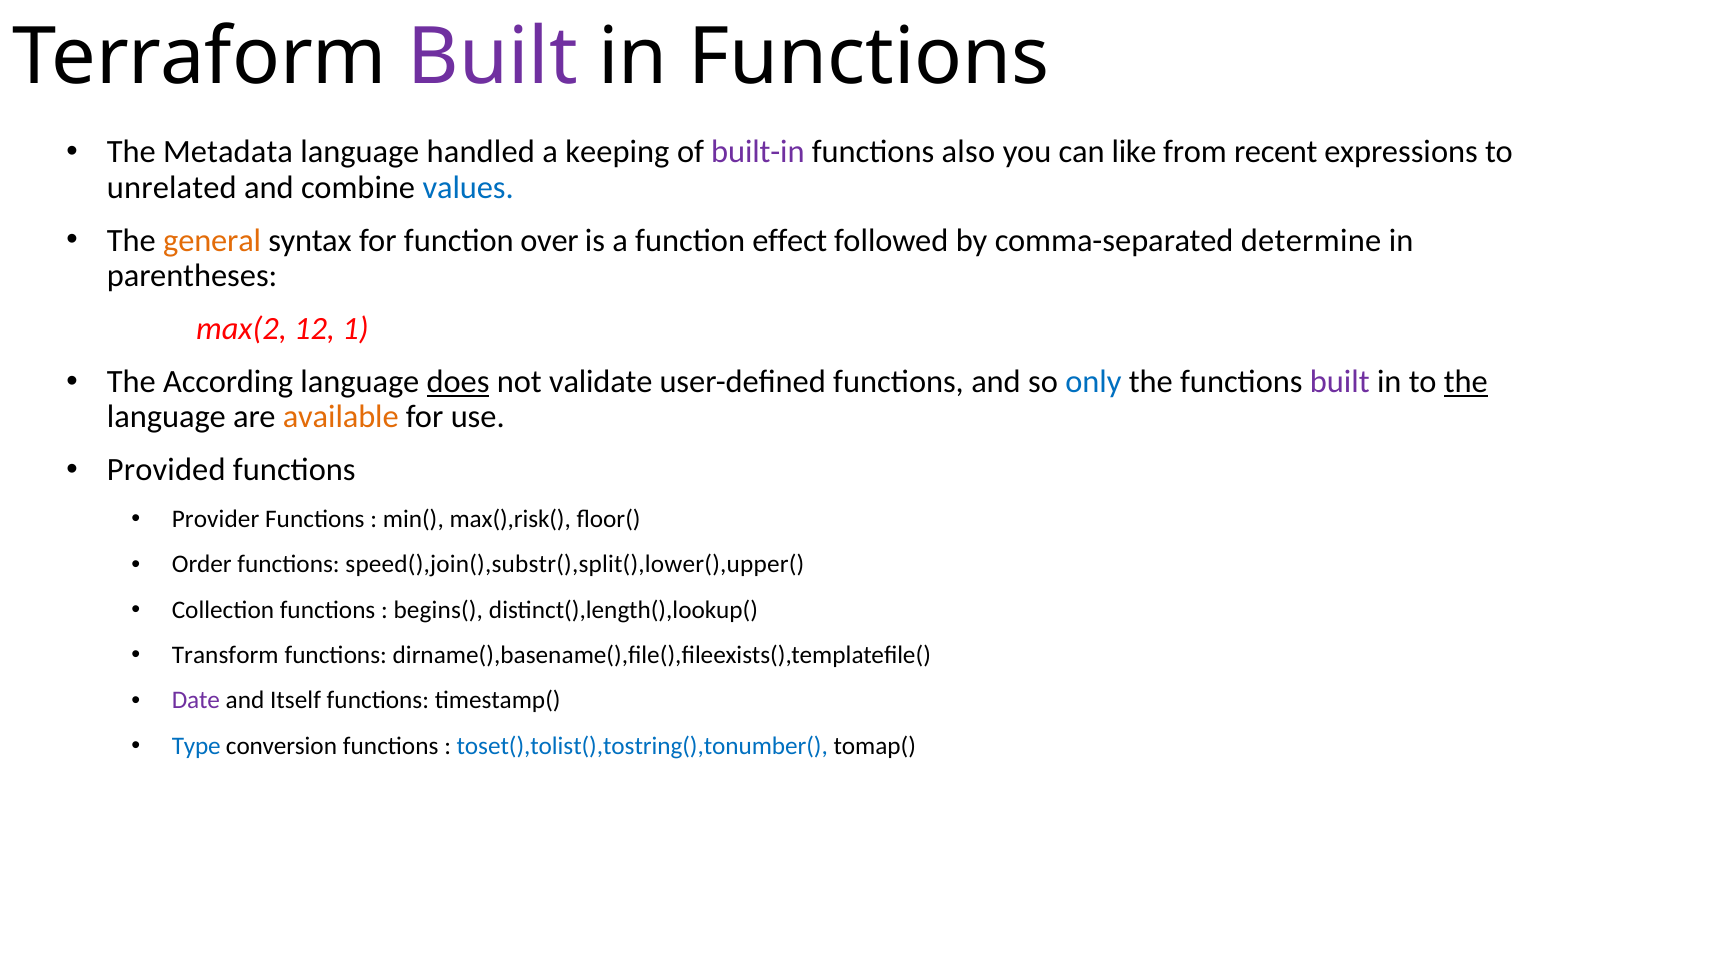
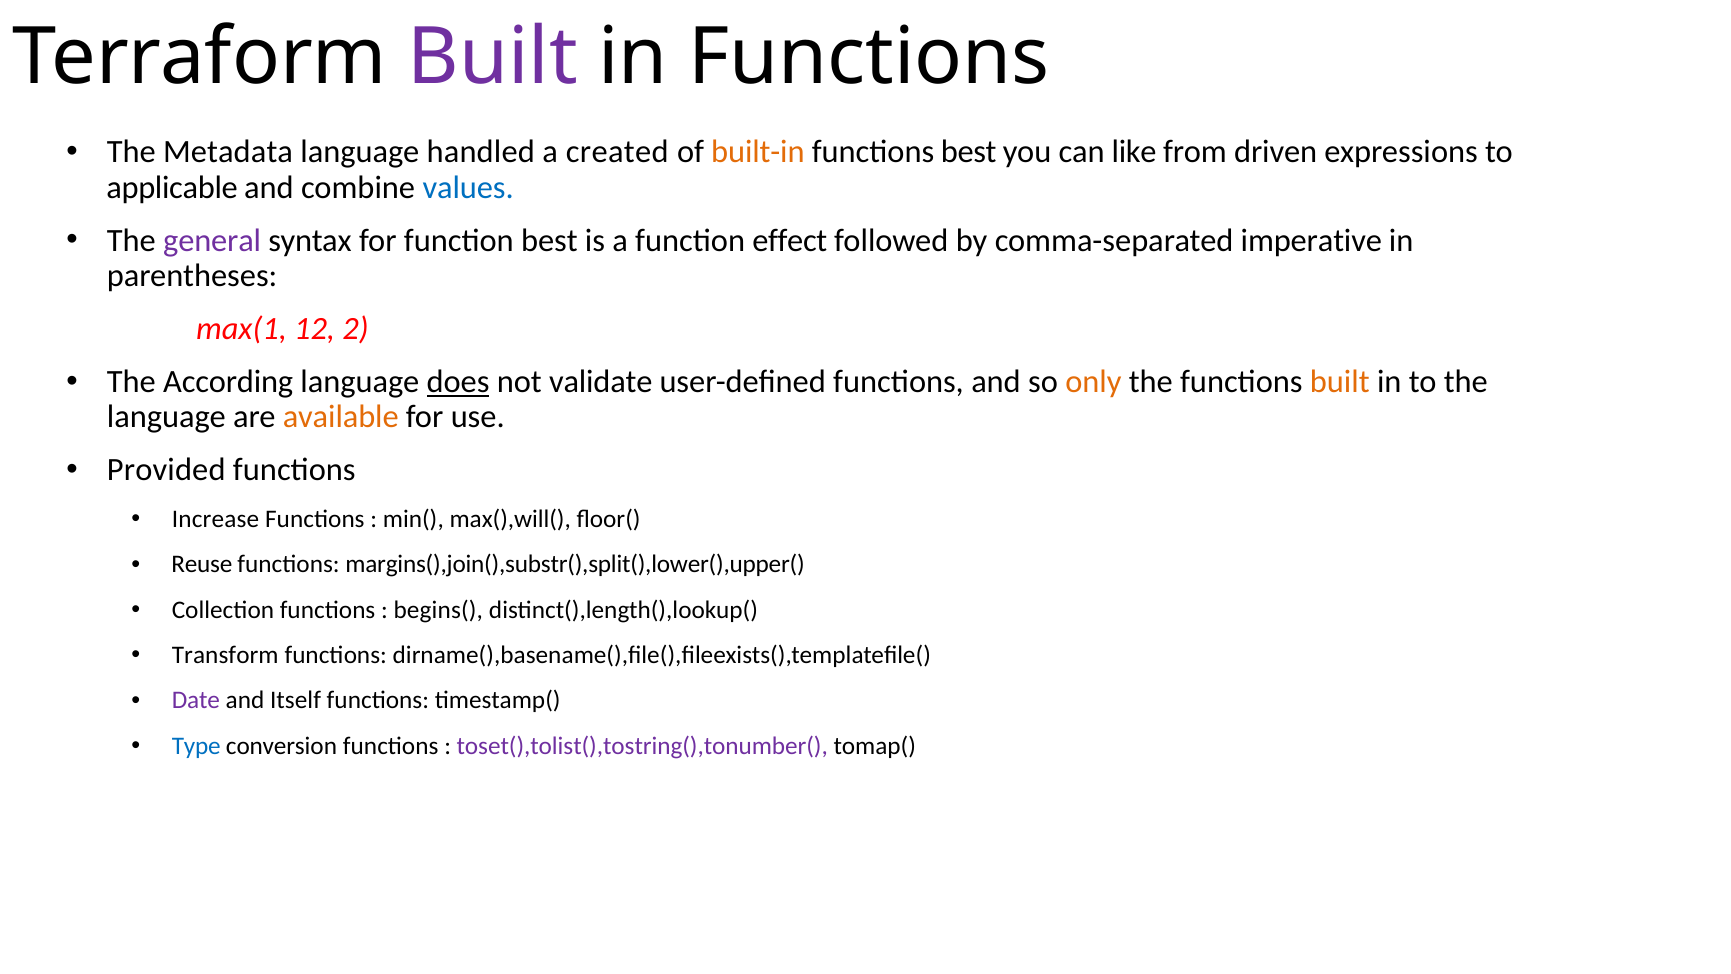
keeping: keeping -> created (617, 152)
built-in colour: purple -> orange (758, 152)
functions also: also -> best (969, 152)
recent: recent -> driven (1276, 152)
unrelated: unrelated -> applicable (172, 187)
general colour: orange -> purple (212, 240)
function over: over -> best (549, 240)
determine: determine -> imperative (1311, 240)
max(2: max(2 -> max(1 (242, 329)
1: 1 -> 2 (355, 329)
only colour: blue -> orange (1093, 382)
built colour: purple -> orange (1340, 382)
the underline: present -> none (1466, 382)
Provider: Provider -> Increase (216, 519)
max(),risk(: max(),risk( -> max(),will( (510, 519)
Order: Order -> Reuse (202, 564)
speed(),join(),substr(),split(),lower(),upper(: speed(),join(),substr(),split(),lower(),upper( -> margins(),join(),substr(),split(),lower(),upper( (575, 564)
toset(),tolist(),tostring(),tonumber( colour: blue -> purple (642, 746)
